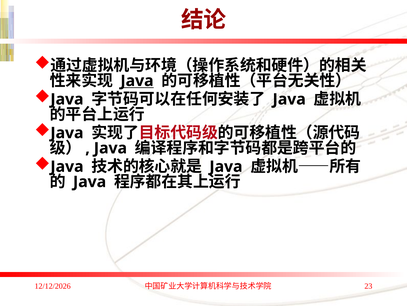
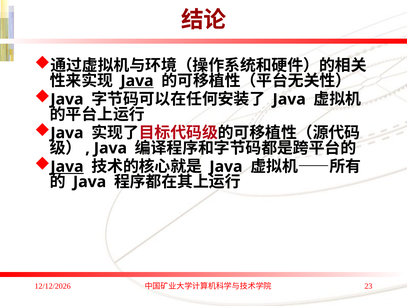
Java underline: none -> present (67, 166)
